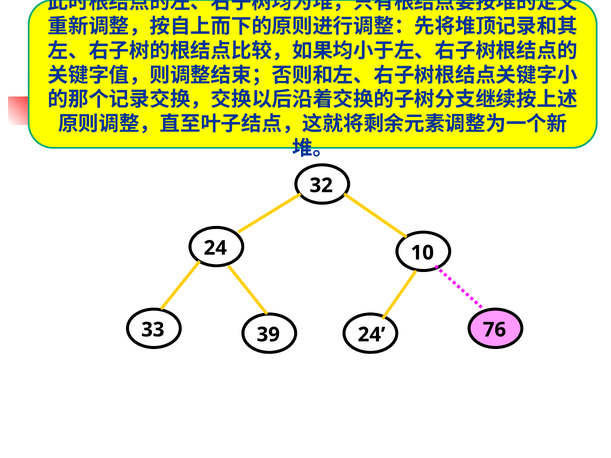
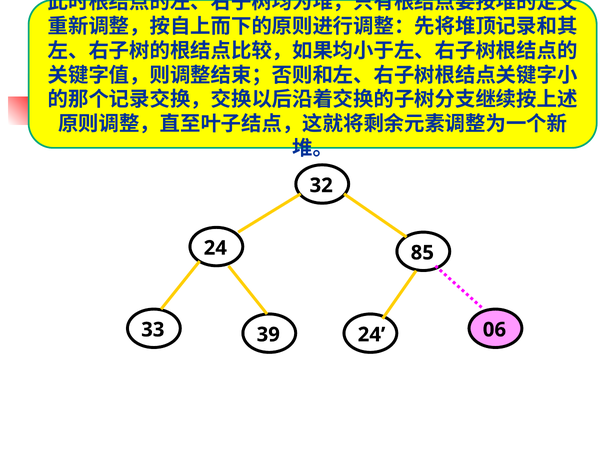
10: 10 -> 85 (422, 253)
76: 76 -> 06 (494, 330)
